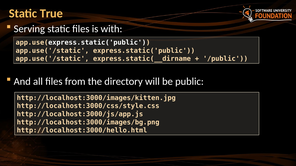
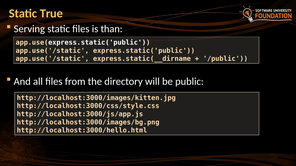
with: with -> than (112, 29)
